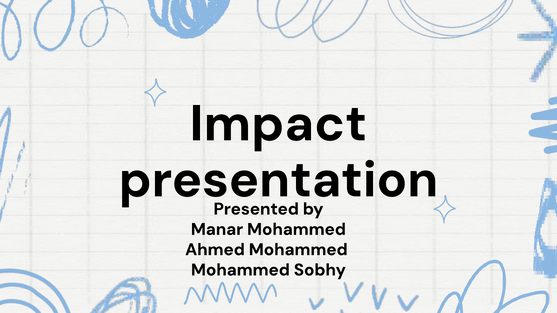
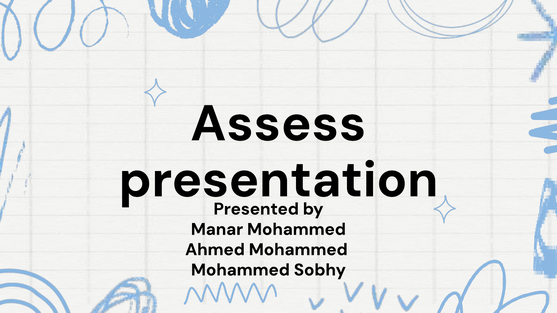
Impact: Impact -> Assess (278, 124)
